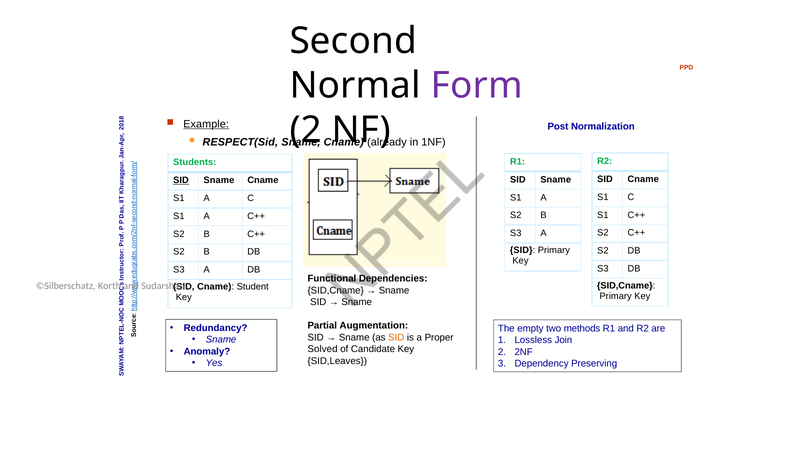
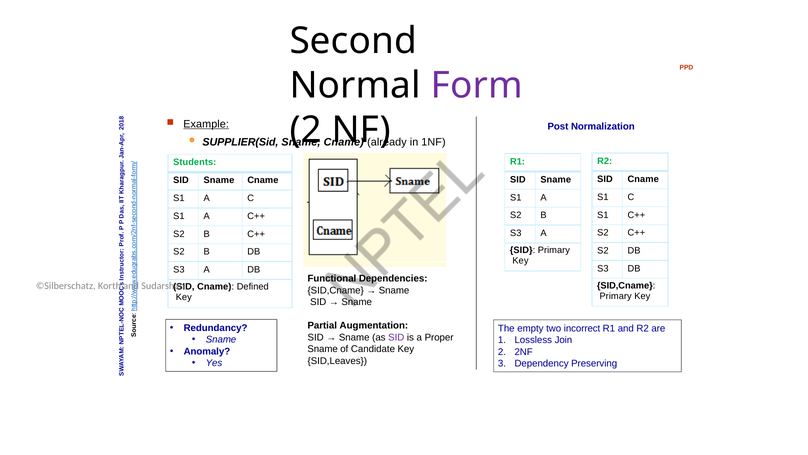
RESPECT(Sid: RESPECT(Sid -> SUPPLIER(Sid (240, 142)
SID underline: present -> none (181, 180)
Student: Student -> Defined (253, 287)
methods: methods -> incorrect (582, 328)
SID colour: orange -> purple (396, 337)
Solved: Solved -> Sname (323, 349)
